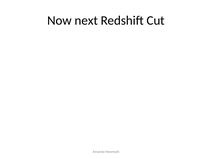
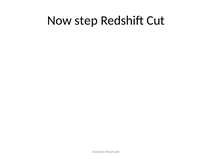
next: next -> step (86, 21)
